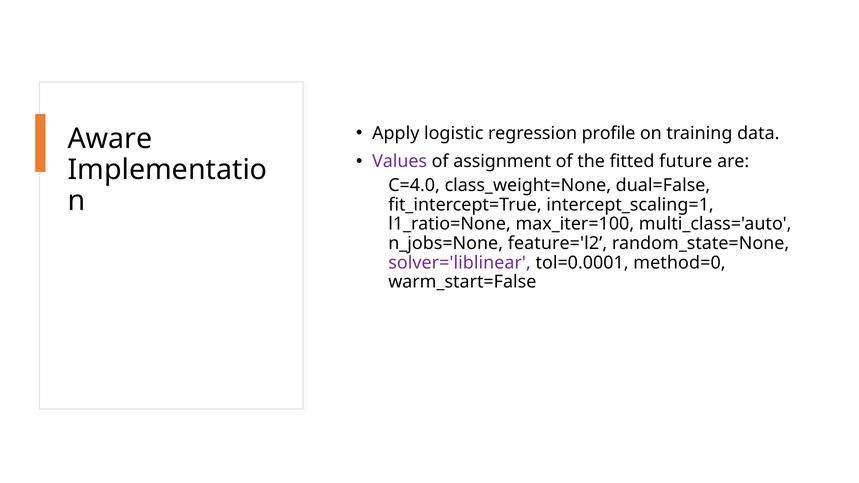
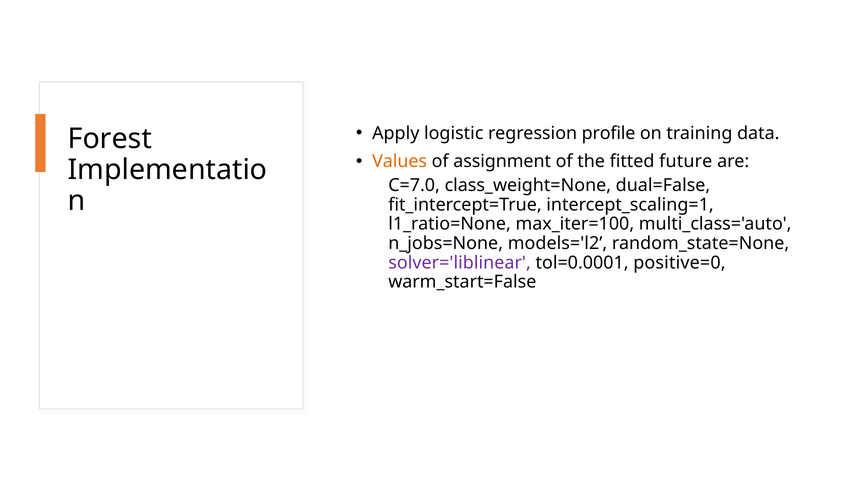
Aware: Aware -> Forest (110, 139)
Values colour: purple -> orange (400, 162)
C=4.0: C=4.0 -> C=7.0 (414, 185)
feature='l2: feature='l2 -> models='l2 (558, 243)
method=0: method=0 -> positive=0 (679, 263)
